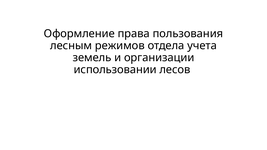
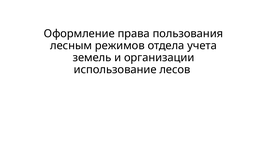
использовании: использовании -> использование (115, 70)
